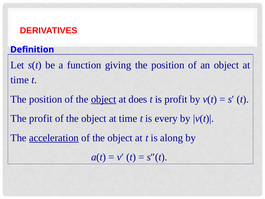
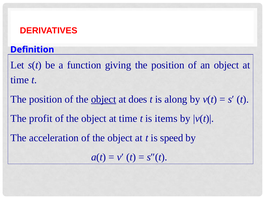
is profit: profit -> along (176, 99)
every: every -> items (166, 118)
acceleration underline: present -> none (54, 138)
along: along -> speed (172, 138)
